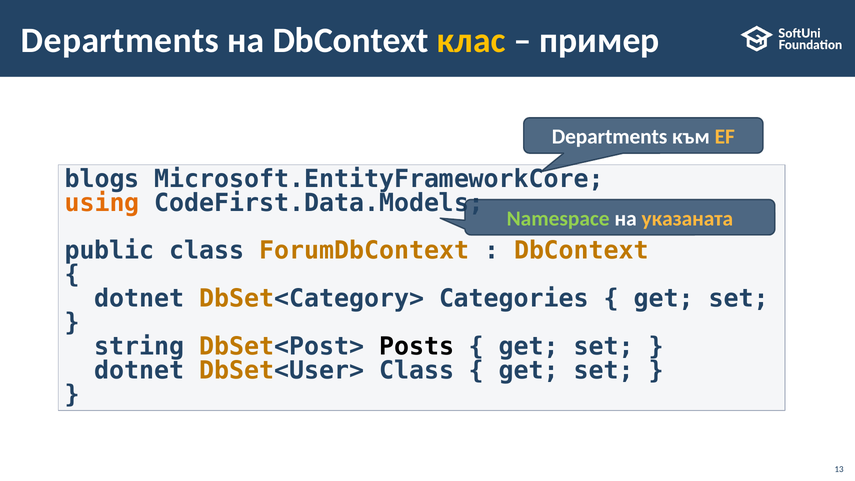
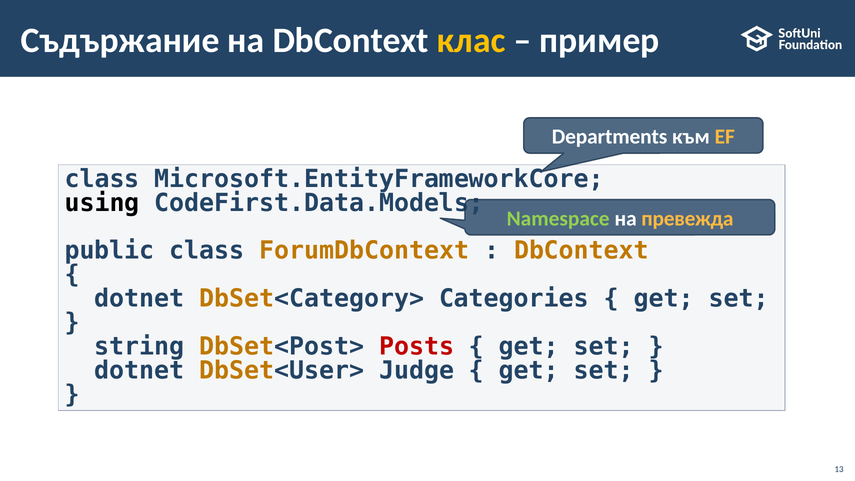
Departments: Departments -> Съдържание (120, 41)
blogs: blogs -> class (102, 179)
using colour: orange -> black (102, 203)
указаната: указаната -> превежда (687, 219)
Posts colour: black -> red (417, 346)
DbSet<User> Class: Class -> Judge (417, 370)
